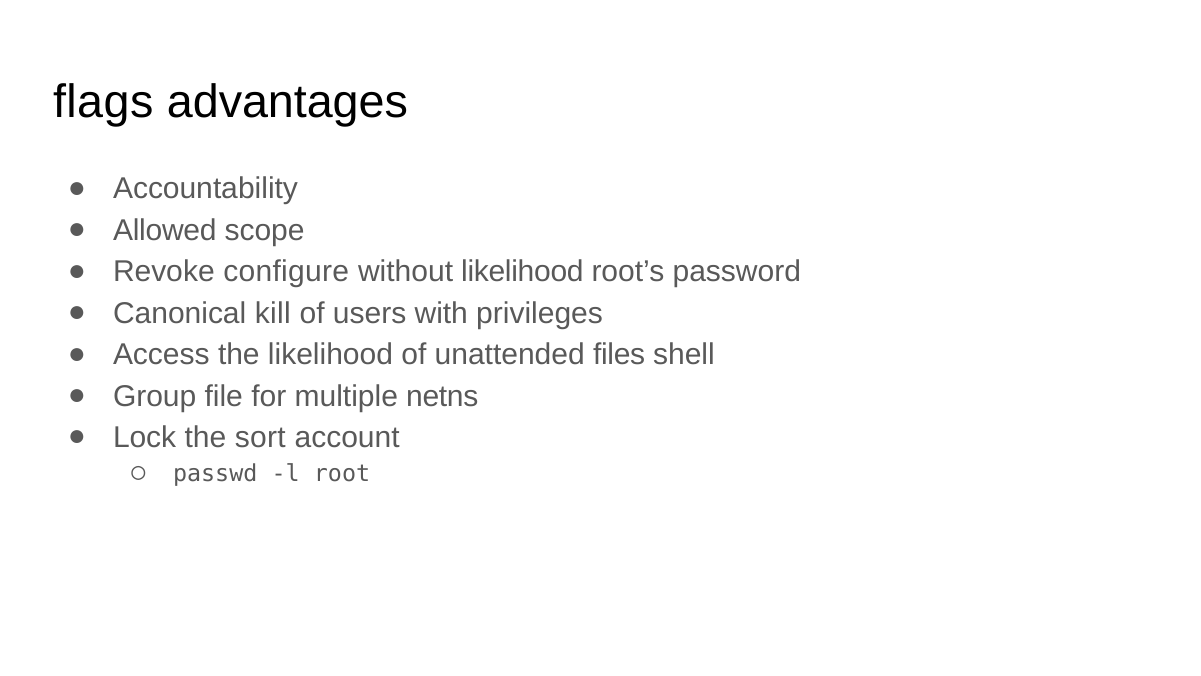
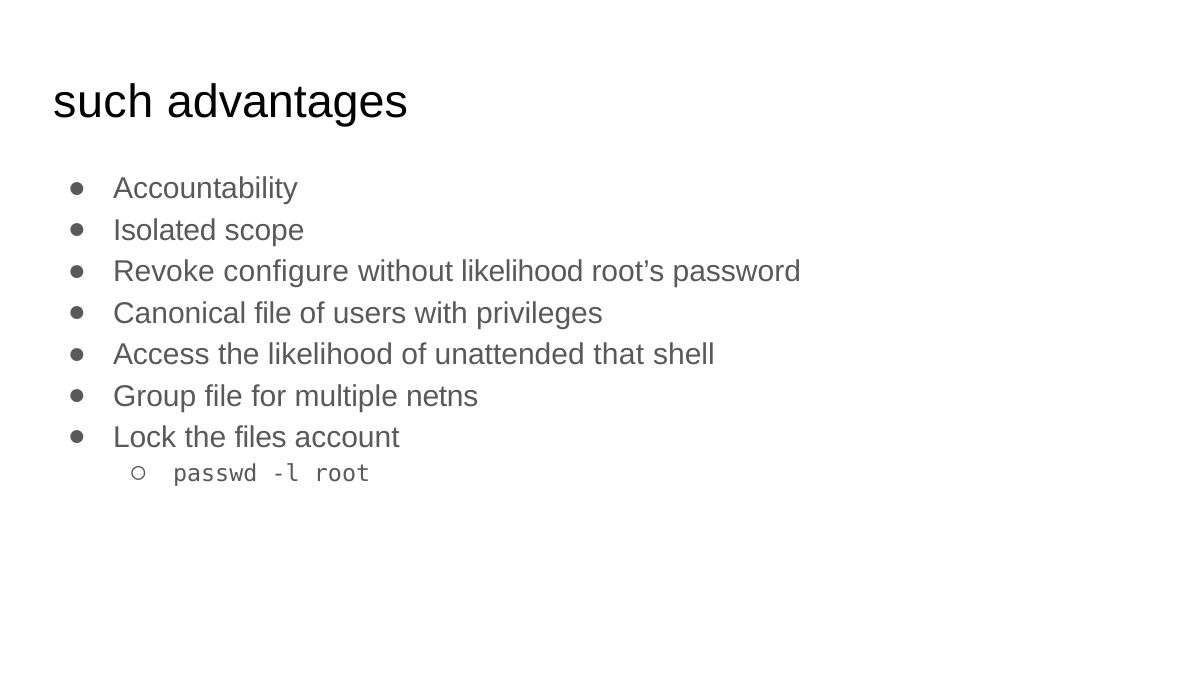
flags: flags -> such (103, 102)
Allowed: Allowed -> Isolated (165, 230)
Canonical kill: kill -> file (273, 313)
files: files -> that (619, 355)
sort: sort -> files (261, 437)
